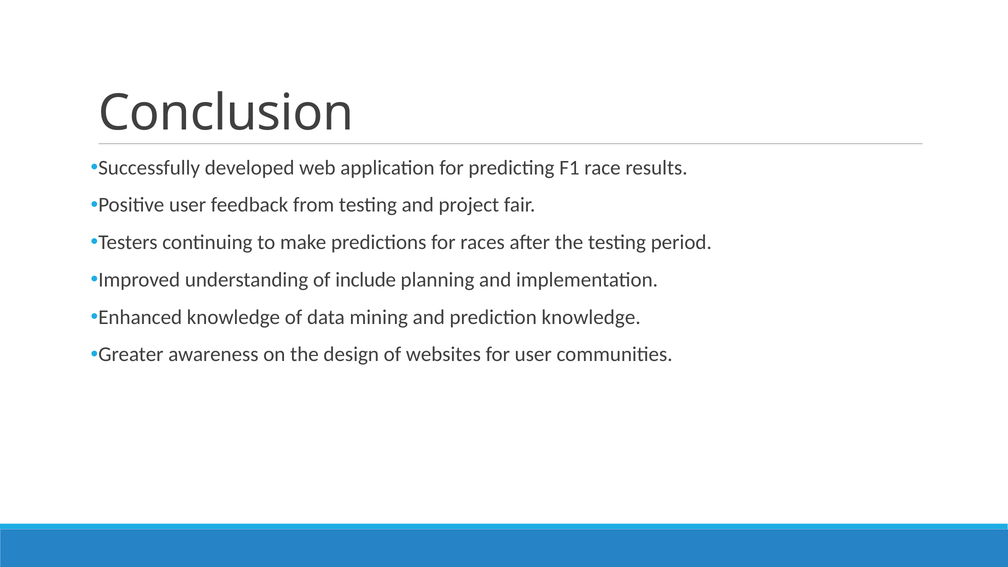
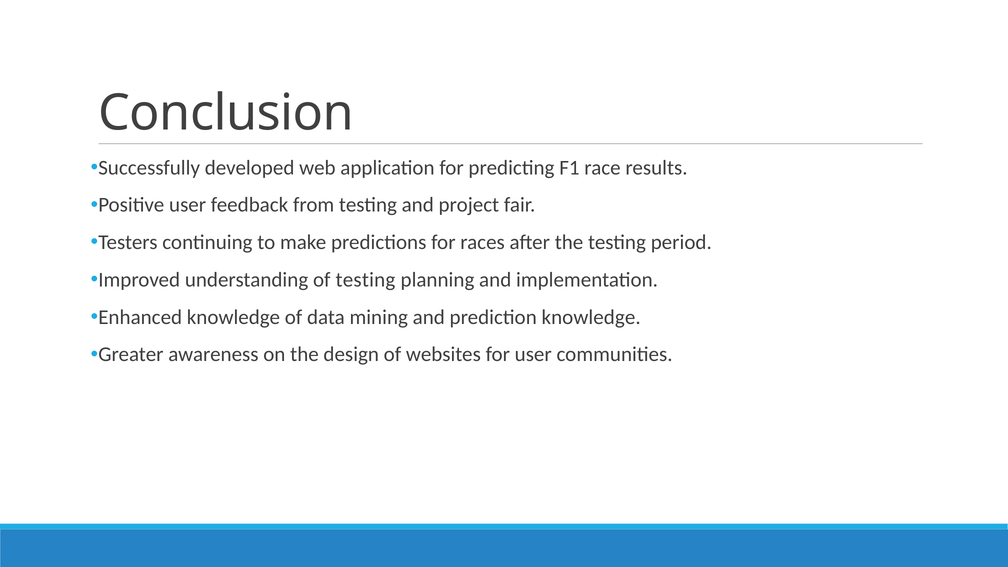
of include: include -> testing (365, 280)
